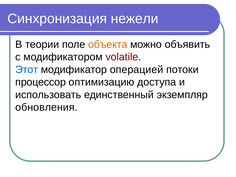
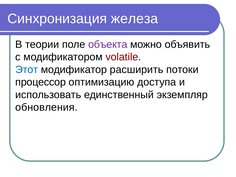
нежели: нежели -> железа (135, 19)
объекта colour: orange -> purple (108, 44)
операцией: операцией -> расширить (137, 70)
